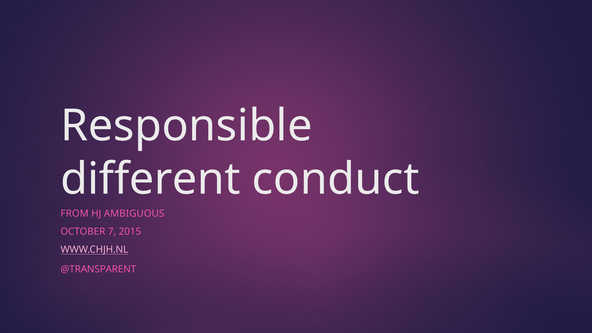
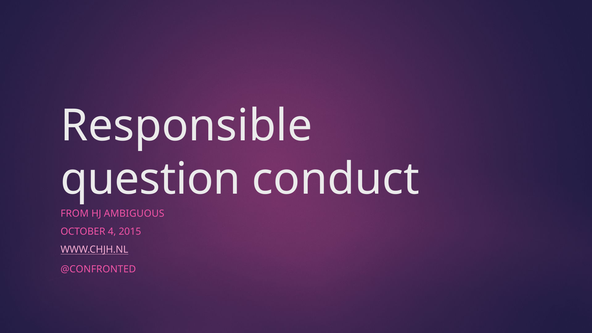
different: different -> question (151, 179)
7: 7 -> 4 (112, 232)
@TRANSPARENT: @TRANSPARENT -> @CONFRONTED (98, 269)
